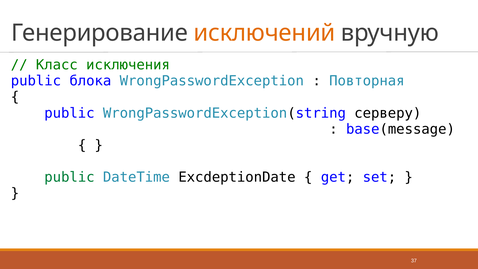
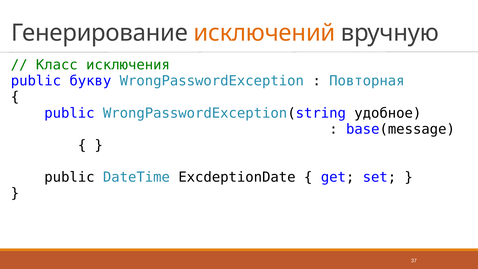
блока: блока -> букву (90, 81)
серверу: серверу -> удобное (388, 113)
public colour: green -> black (69, 177)
